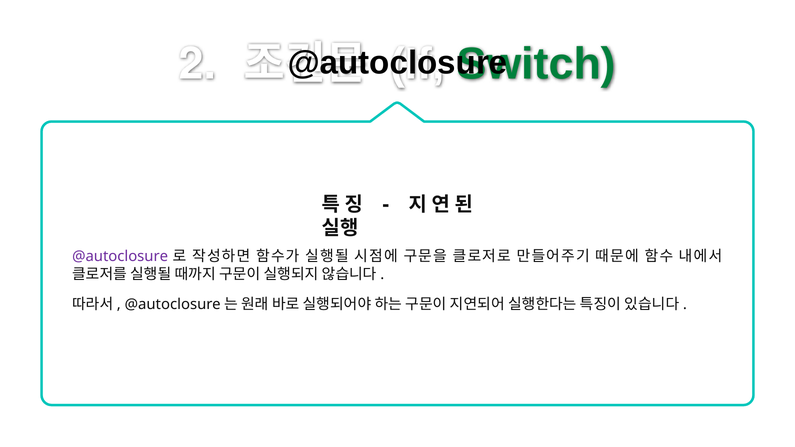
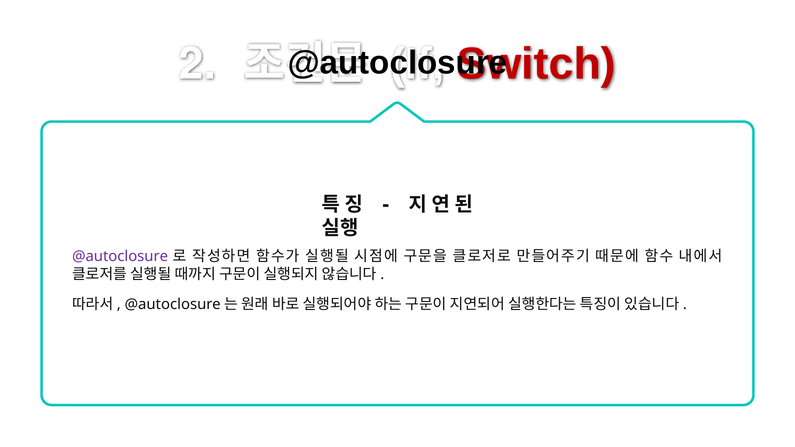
Switch colour: green -> red (536, 64)
